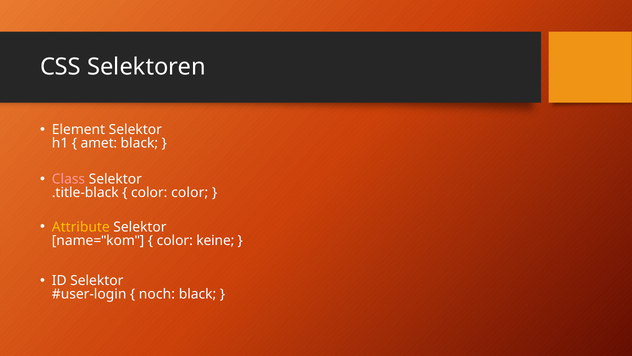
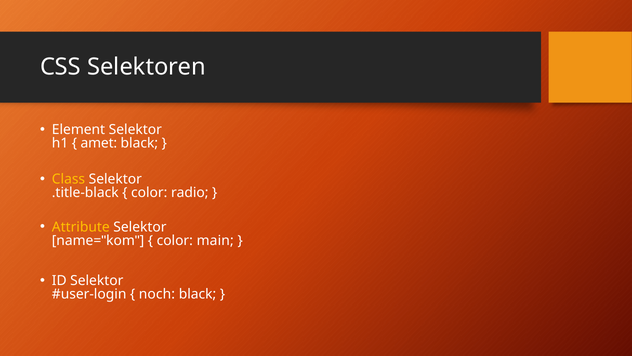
Class colour: pink -> yellow (68, 179)
color color: color -> radio (190, 192)
keine: keine -> main (215, 240)
